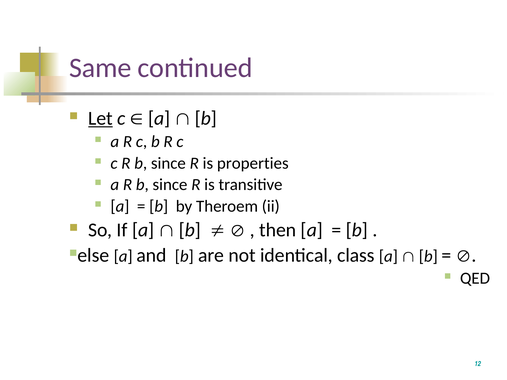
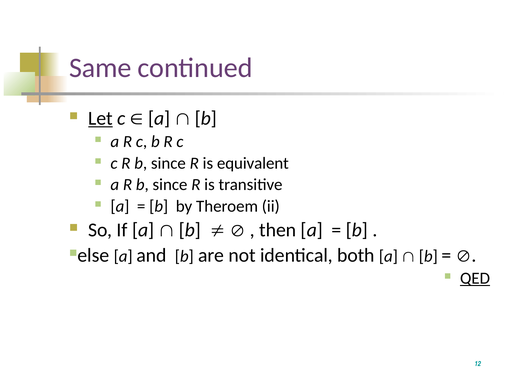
properties: properties -> equivalent (253, 163)
class: class -> both (356, 255)
QED underline: none -> present (475, 279)
